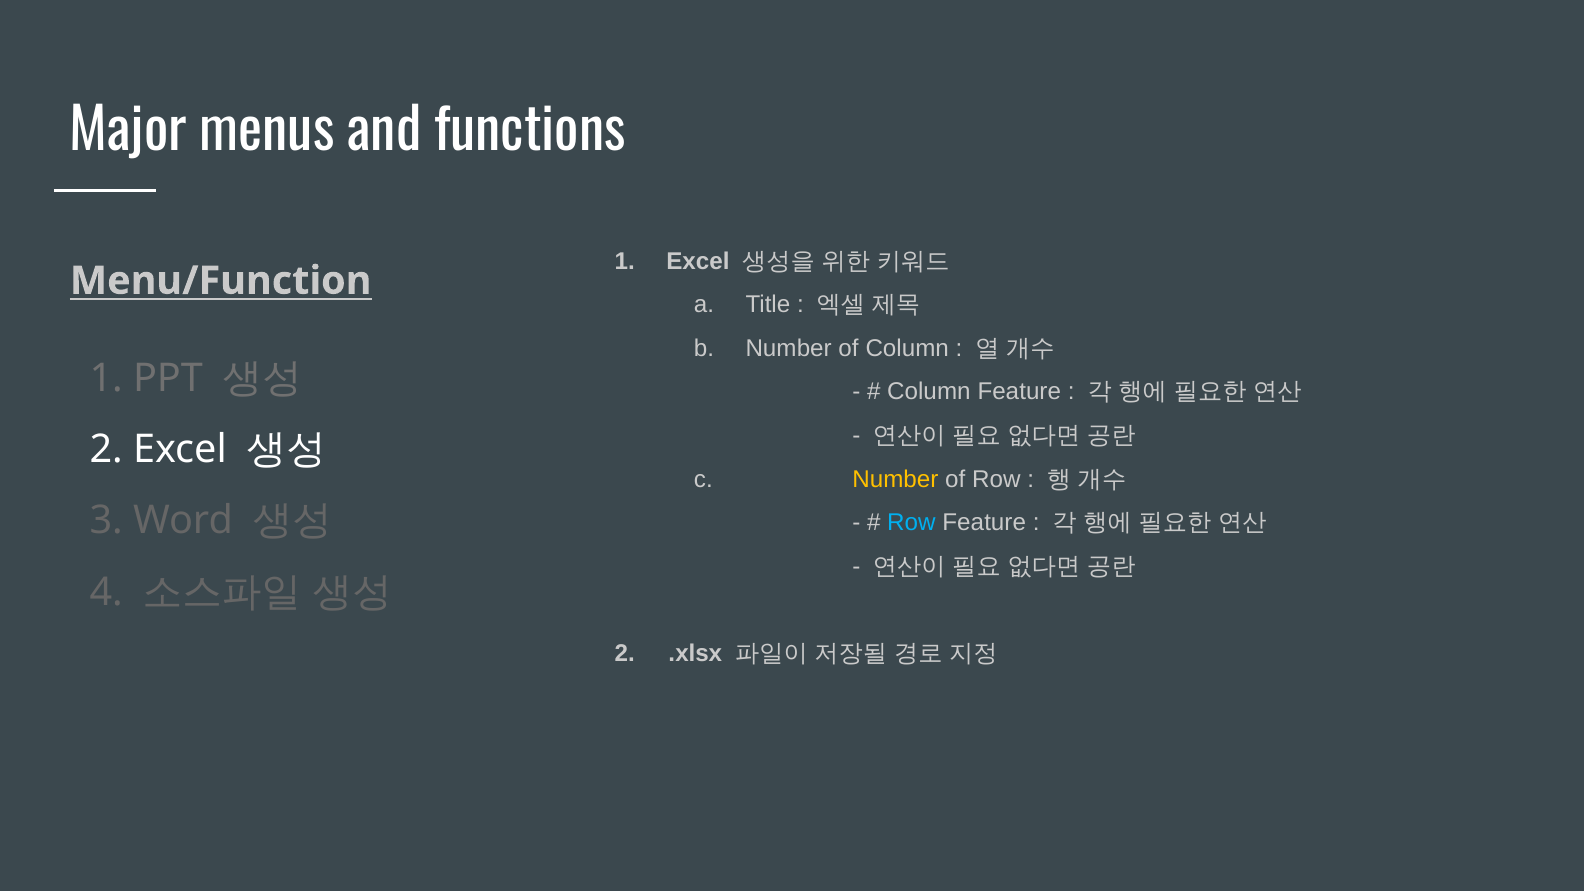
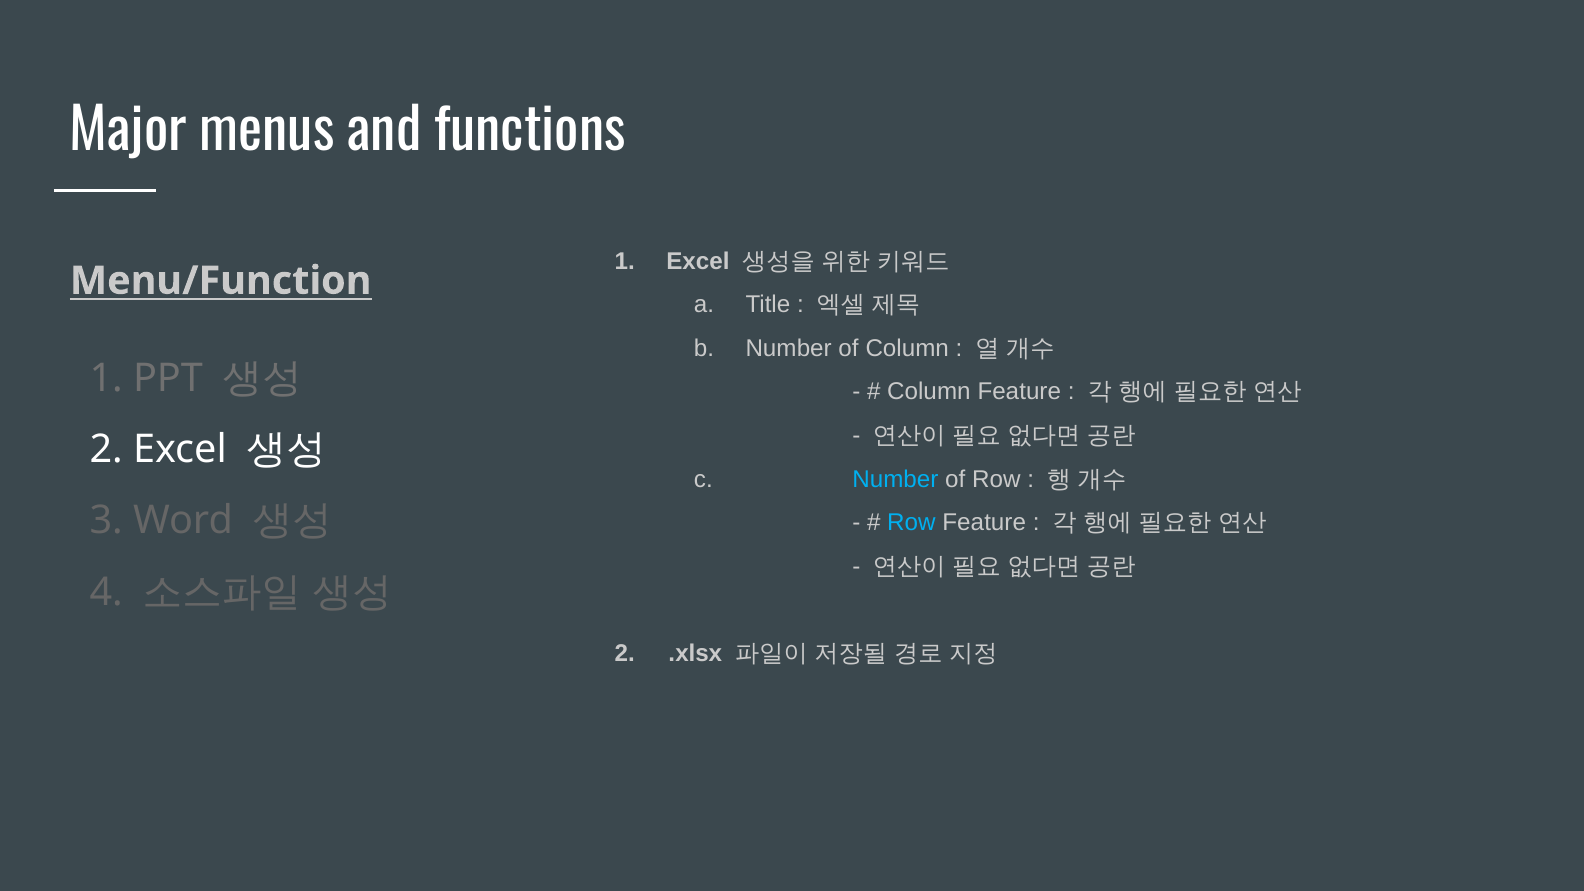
Number colour: yellow -> light blue (895, 479)
